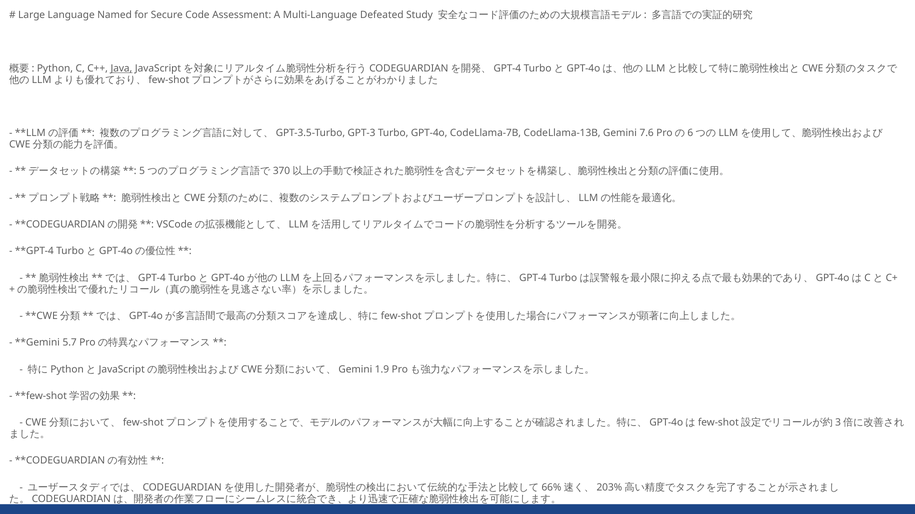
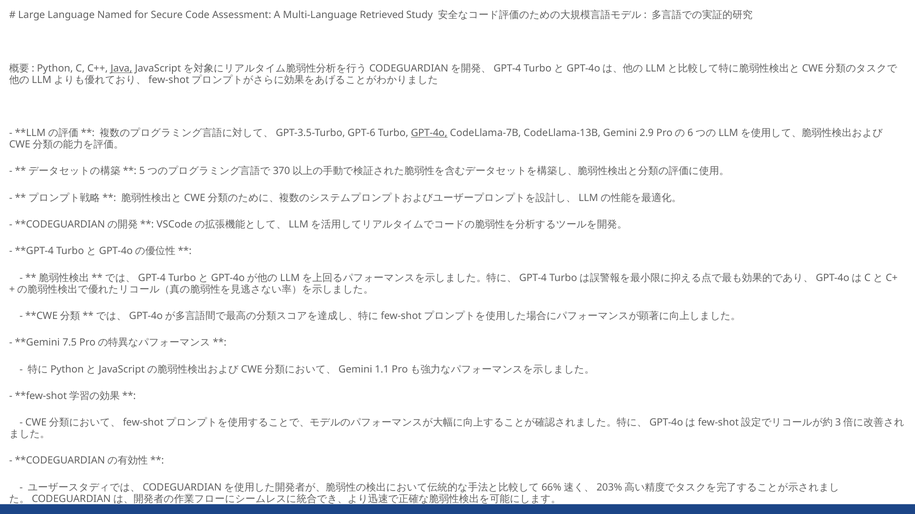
Defeated: Defeated -> Retrieved (382, 15)
GPT-3: GPT-3 -> GPT-6 (361, 133)
GPT-4o underline: none -> present (429, 133)
7.6: 7.6 -> 2.9 (647, 133)
5.7: 5.7 -> 7.5 (70, 343)
1.9: 1.9 -> 1.1 (382, 370)
